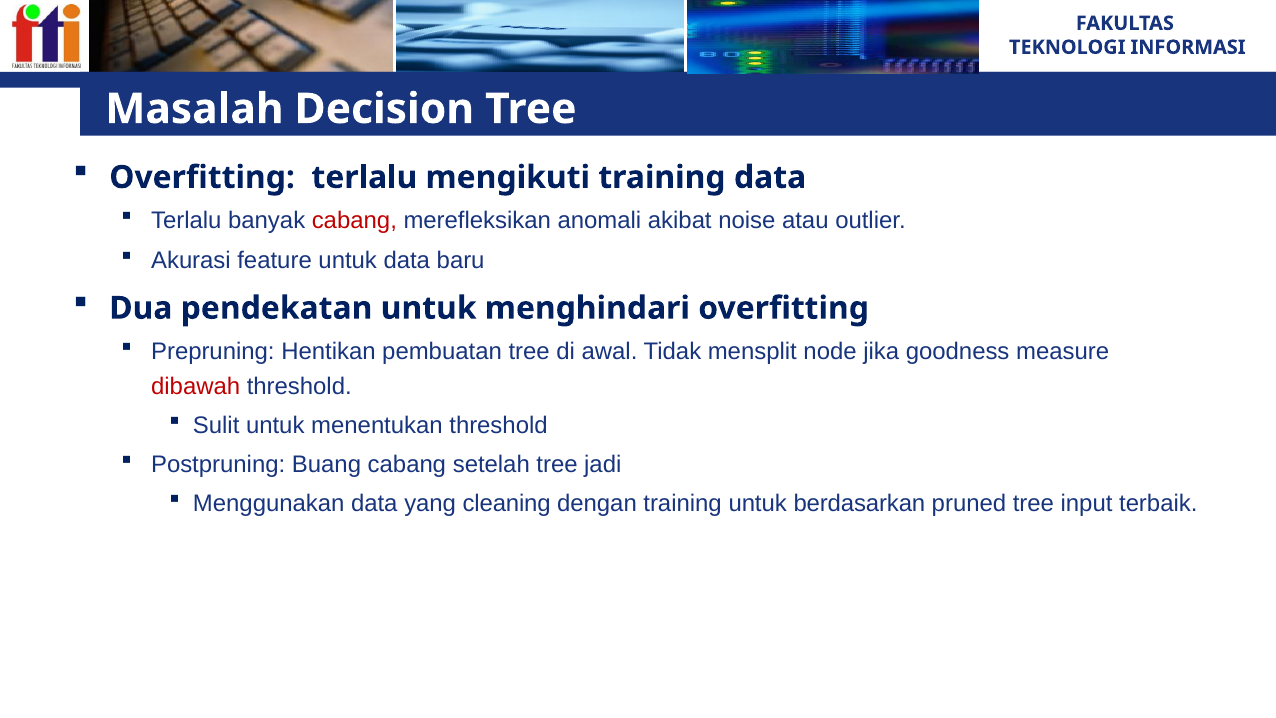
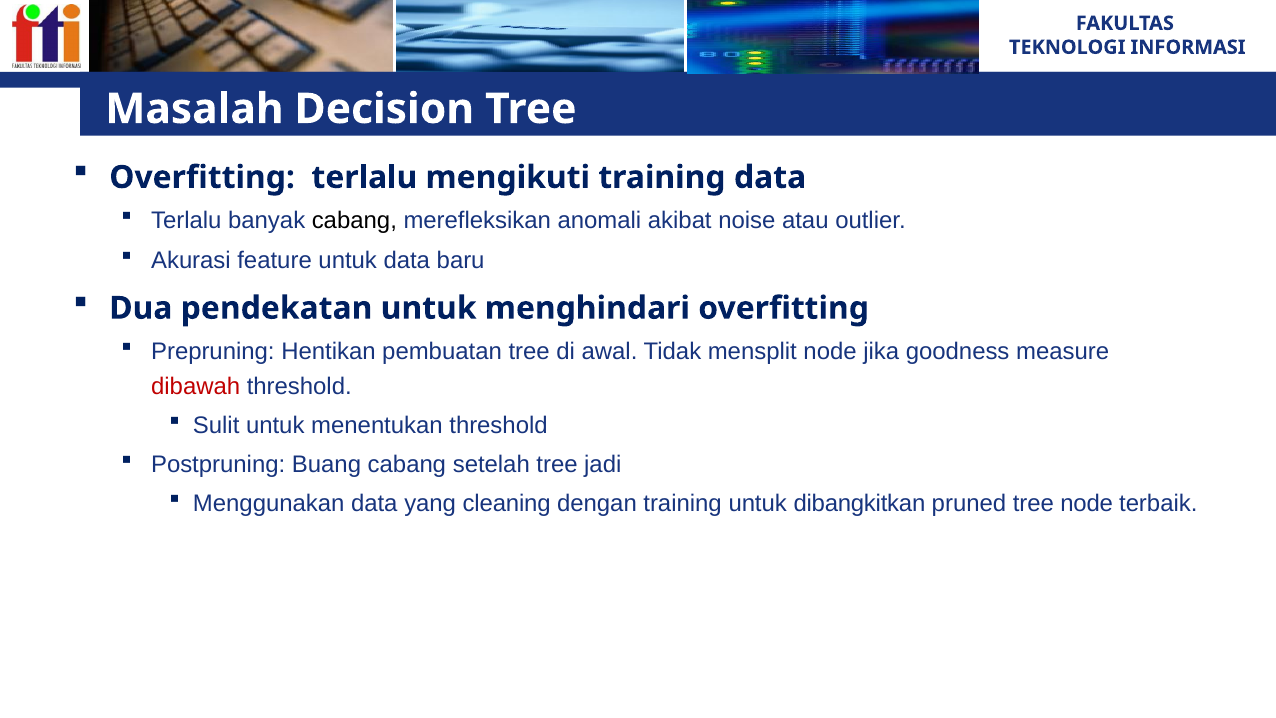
cabang colour: red -> black (354, 221)
berdasarkan: berdasarkan -> dibangkitkan (859, 504)
tree input: input -> node (1087, 504)
